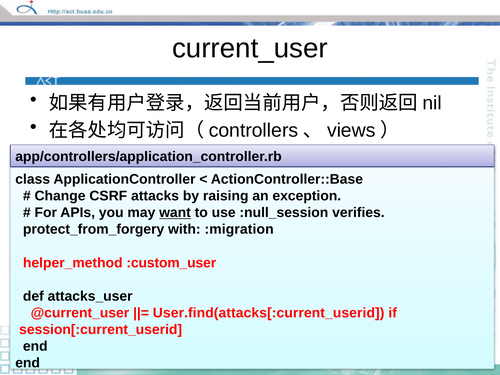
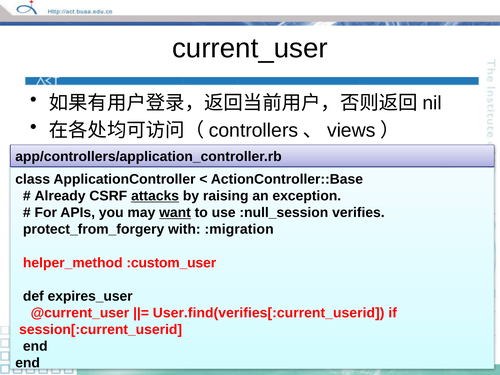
Change: Change -> Already (60, 196)
attacks underline: none -> present (155, 196)
attacks_user: attacks_user -> expires_user (90, 296)
User.find(attacks[:current_userid: User.find(attacks[:current_userid -> User.find(verifies[:current_userid (269, 313)
